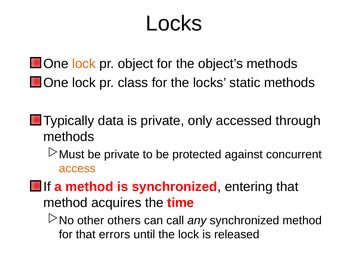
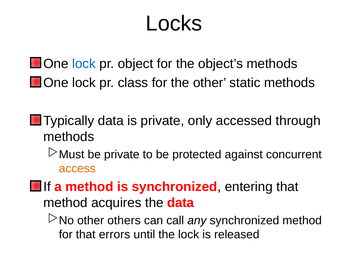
lock colour: orange -> blue (84, 64)
the locks: locks -> other (210, 83)
the time: time -> data (181, 203)
